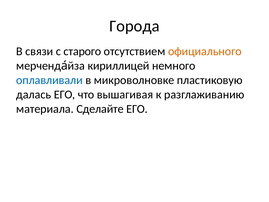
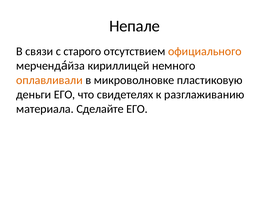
Города: Города -> Непале (135, 26)
оплавливали colour: blue -> orange (49, 80)
далась: далась -> деньги (34, 94)
вышагивая: вышагивая -> свидетелях (125, 94)
